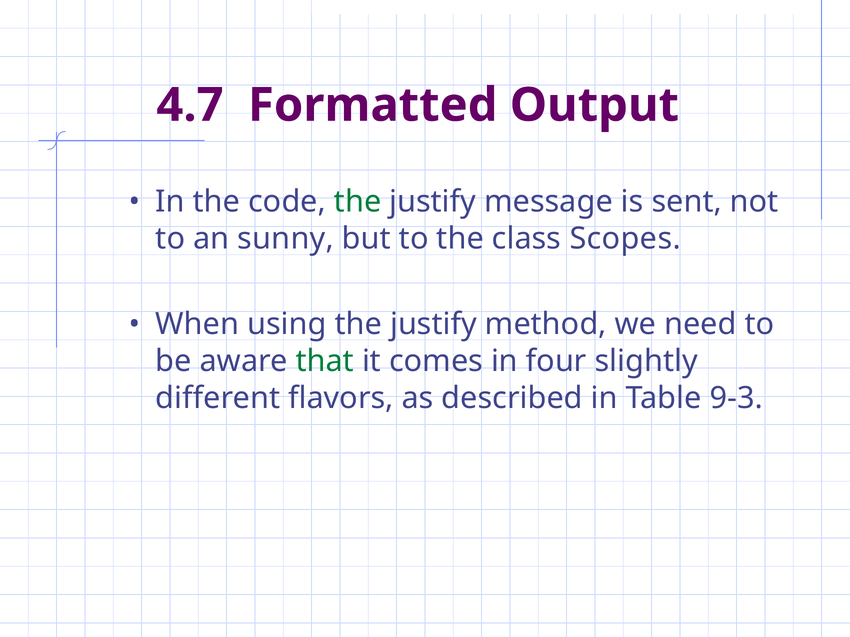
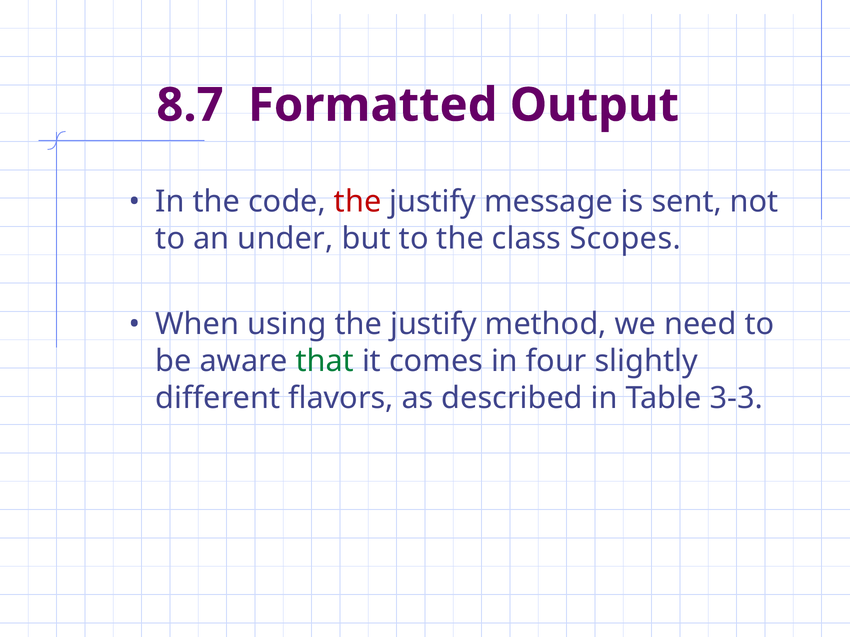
4.7: 4.7 -> 8.7 (190, 105)
the colour: green -> red (358, 202)
sunny: sunny -> under (285, 239)
9-3: 9-3 -> 3-3 (736, 398)
